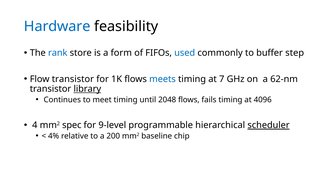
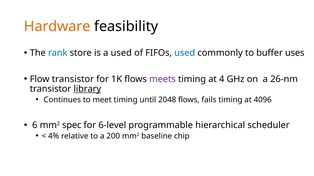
Hardware colour: blue -> orange (57, 26)
a form: form -> used (121, 53)
step: step -> uses (295, 53)
meets colour: blue -> purple (162, 79)
7: 7 -> 4 (222, 79)
62-nm: 62-nm -> 26-nm (284, 79)
4: 4 -> 6 (35, 126)
9-level: 9-level -> 6-level (112, 126)
scheduler underline: present -> none (269, 126)
